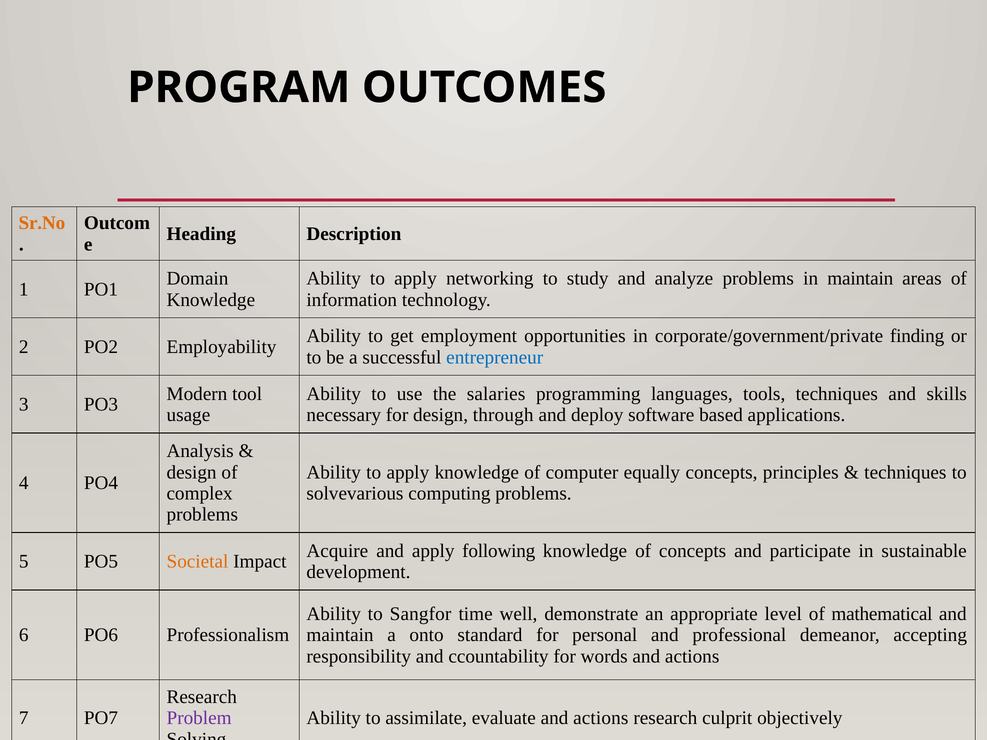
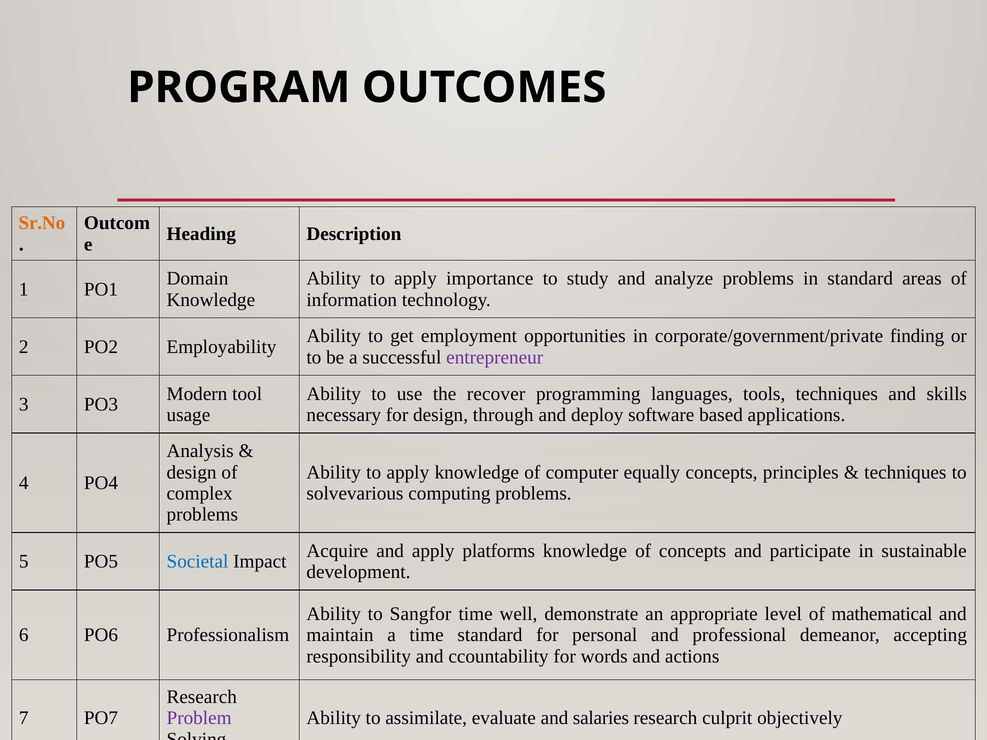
networking: networking -> importance (490, 279)
in maintain: maintain -> standard (860, 279)
entrepreneur colour: blue -> purple (495, 357)
salaries: salaries -> recover (496, 394)
following: following -> platforms (499, 551)
Societal colour: orange -> blue (197, 562)
a onto: onto -> time (427, 635)
evaluate and actions: actions -> salaries (601, 718)
